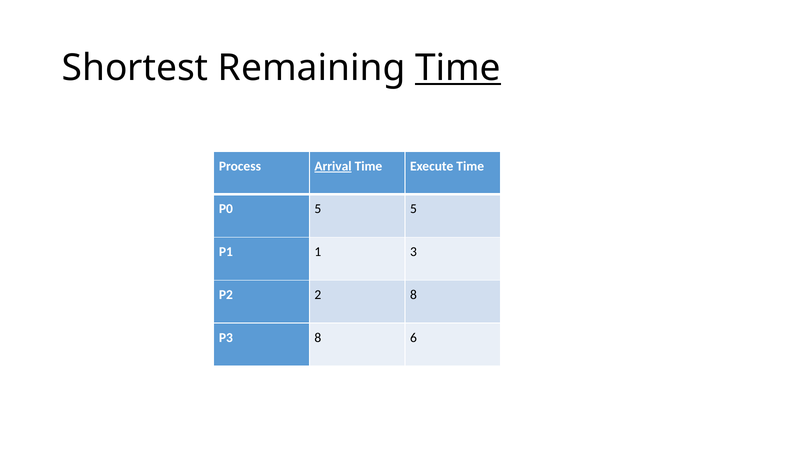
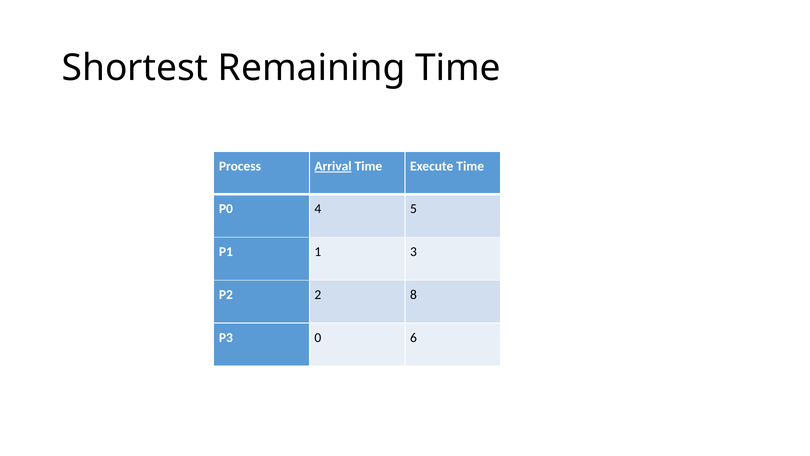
Time underline: present -> none (458, 68)
P0 5: 5 -> 4 (318, 209)
P3 8: 8 -> 0 (318, 337)
